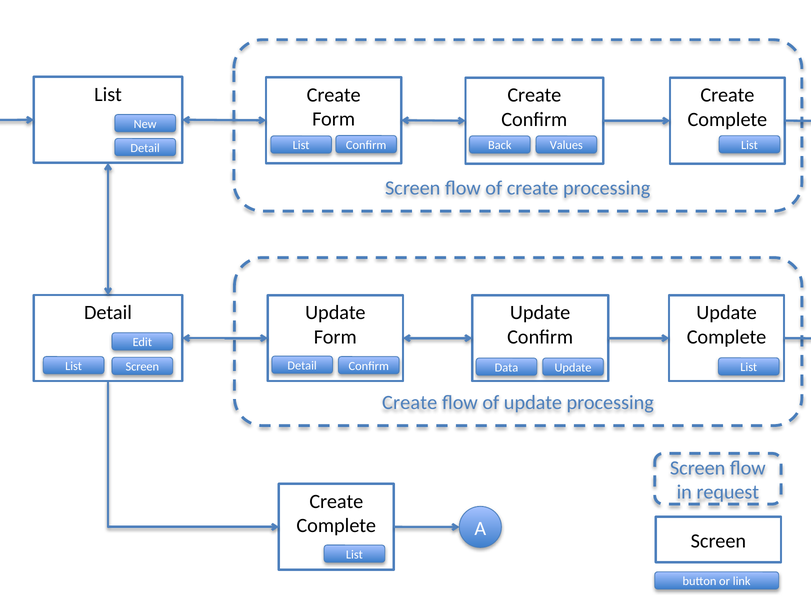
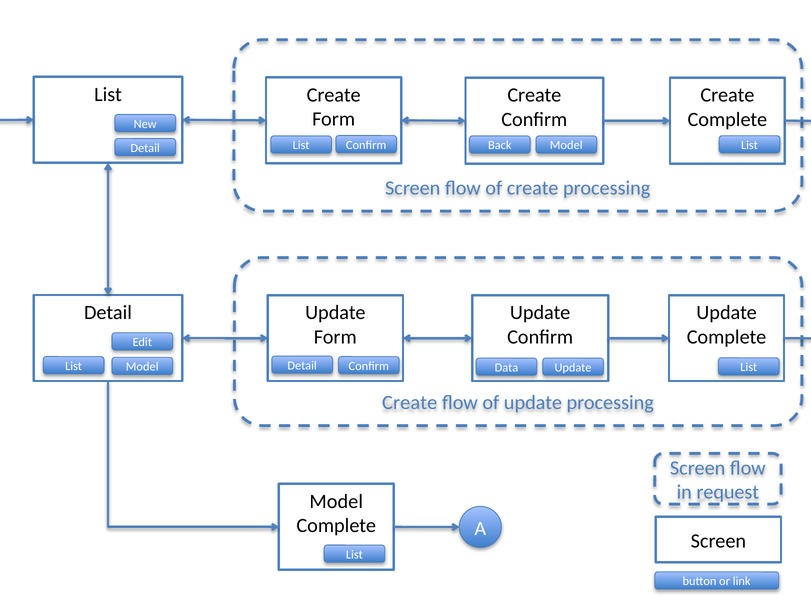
Values: Values -> Model (566, 145)
Screen: Screen -> Model (142, 367)
Create: Create -> Model (336, 502)
